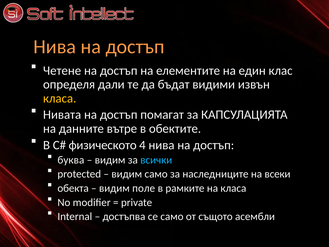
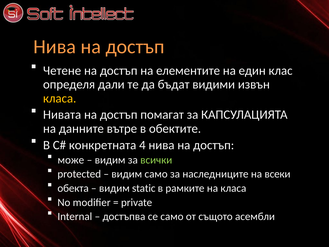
физическото: физическото -> конкретната (103, 145)
буква: буква -> може (71, 160)
всички colour: light blue -> light green (156, 160)
поле: поле -> static (144, 188)
